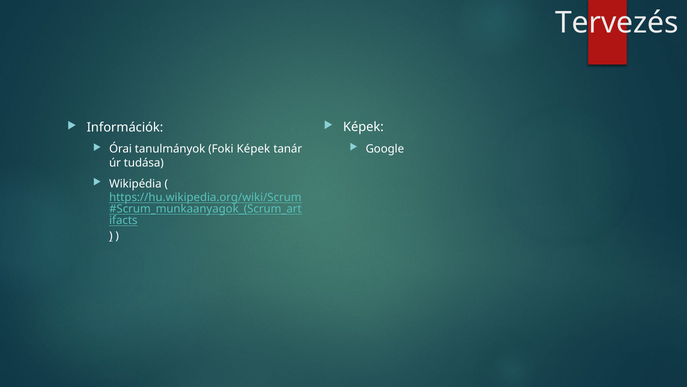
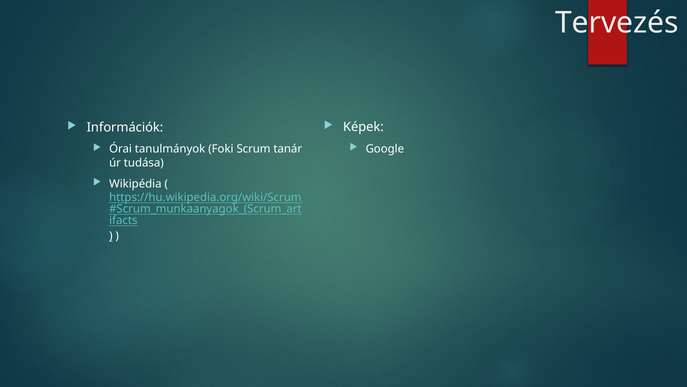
Foki Képek: Képek -> Scrum (254, 149)
